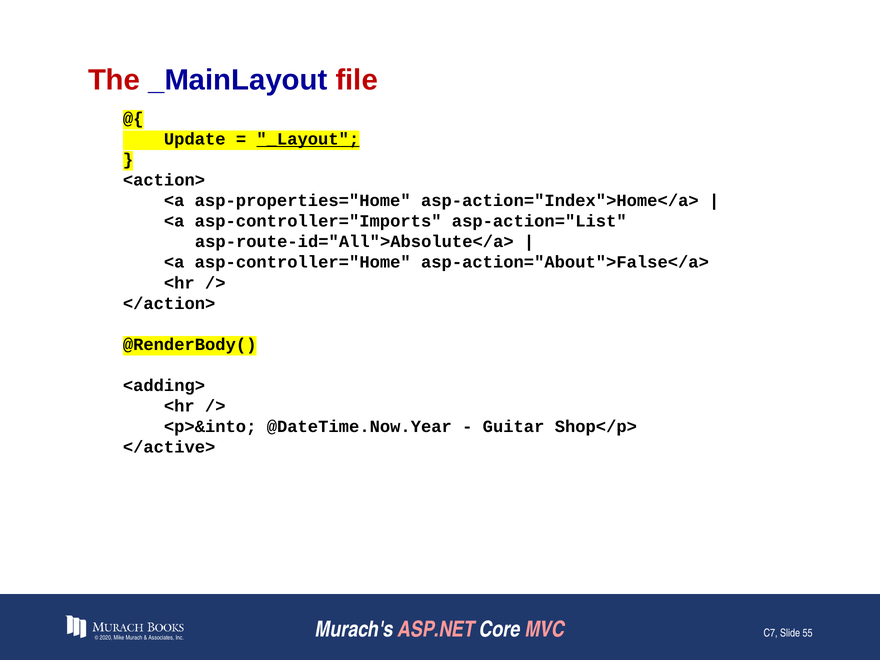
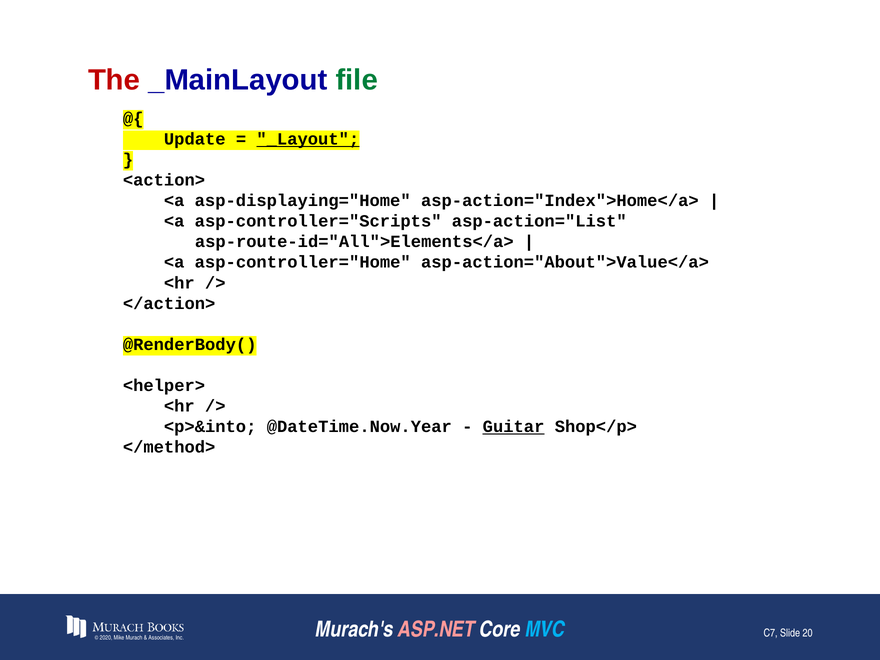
file colour: red -> green (357, 80)
asp-properties="Home: asp-properties="Home -> asp-displaying="Home (303, 201)
asp-controller="Imports: asp-controller="Imports -> asp-controller="Scripts (318, 221)
asp-route-id="All">Absolute</a>: asp-route-id="All">Absolute</a> -> asp-route-id="All">Elements</a> (354, 242)
asp-action="About">False</a>: asp-action="About">False</a> -> asp-action="About">Value</a> (565, 262)
<adding>: <adding> -> <helper> (164, 386)
Guitar underline: none -> present (514, 427)
</active>: </active> -> </method> (169, 447)
MVC colour: pink -> light blue (545, 629)
55: 55 -> 20 (808, 633)
